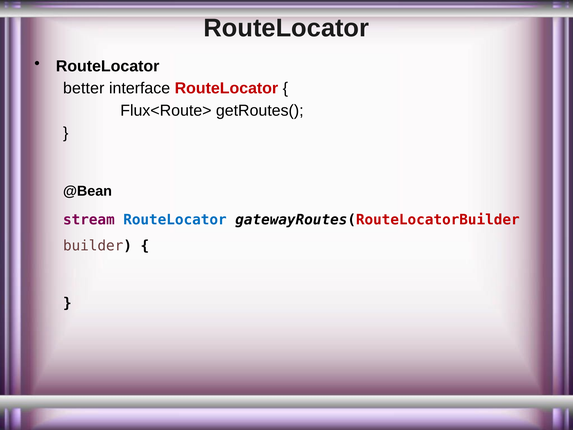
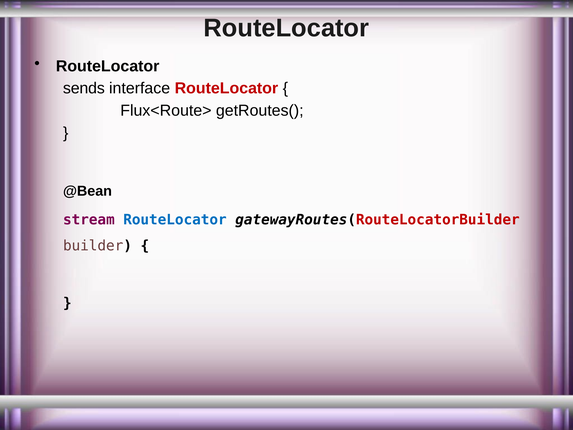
better: better -> sends (84, 88)
